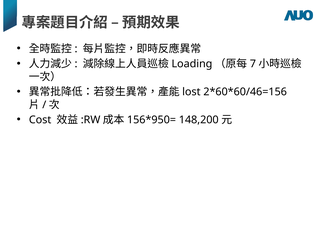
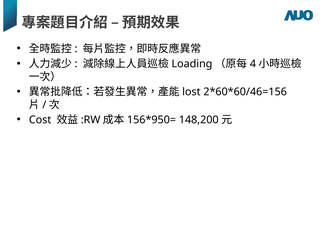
7: 7 -> 4 (253, 64)
